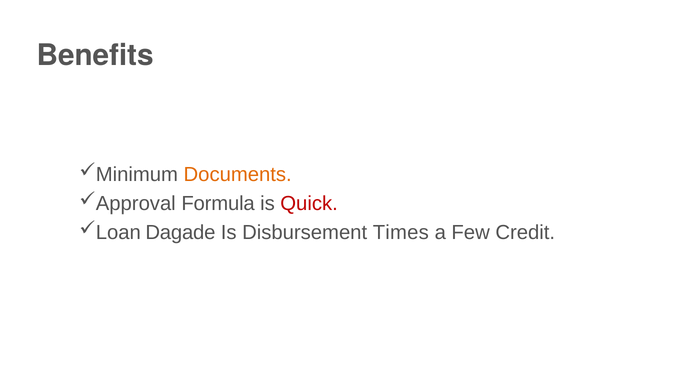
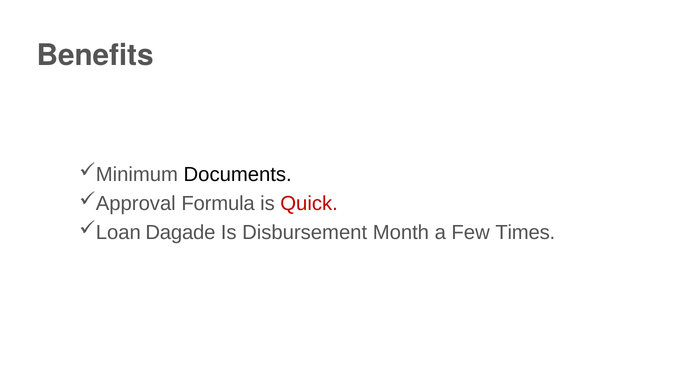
Documents colour: orange -> black (238, 174)
Times: Times -> Month (401, 232)
Credit: Credit -> Times (525, 232)
